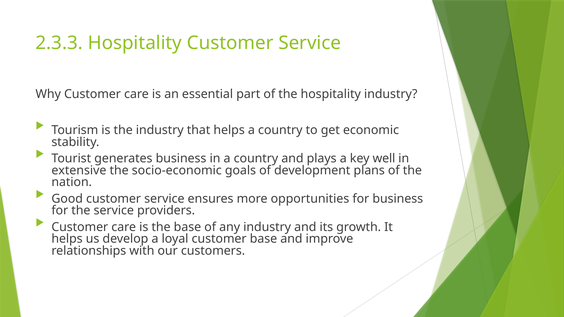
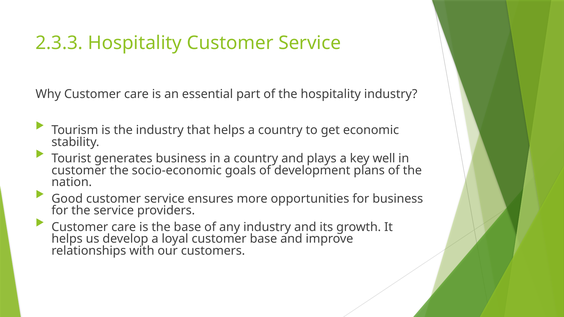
extensive: extensive -> customer (79, 171)
